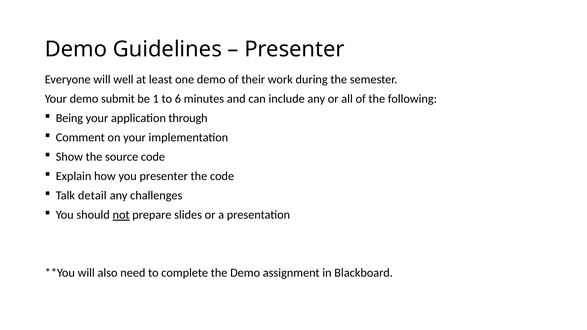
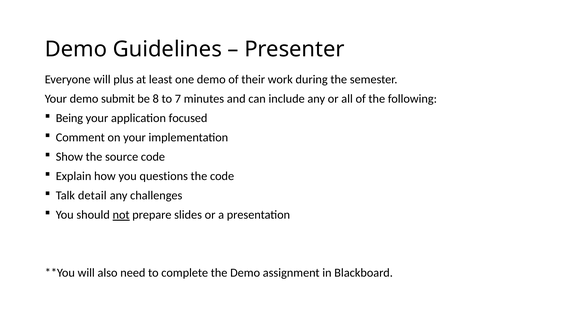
well: well -> plus (123, 80)
1: 1 -> 8 (156, 99)
6: 6 -> 7 (178, 99)
through: through -> focused (188, 118)
you presenter: presenter -> questions (164, 176)
